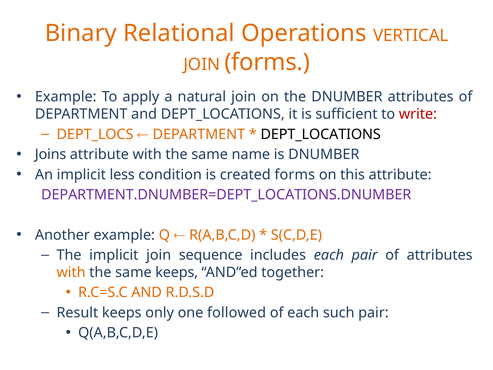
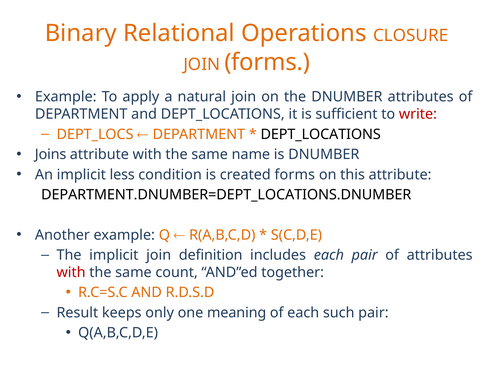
VERTICAL: VERTICAL -> CLOSURE (411, 36)
DEPARTMENT.DNUMBER=DEPT_LOCATIONS.DNUMBER colour: purple -> black (226, 195)
sequence: sequence -> definition (211, 255)
with colour: orange -> red (71, 272)
same keeps: keeps -> count (177, 272)
followed: followed -> meaning (237, 313)
